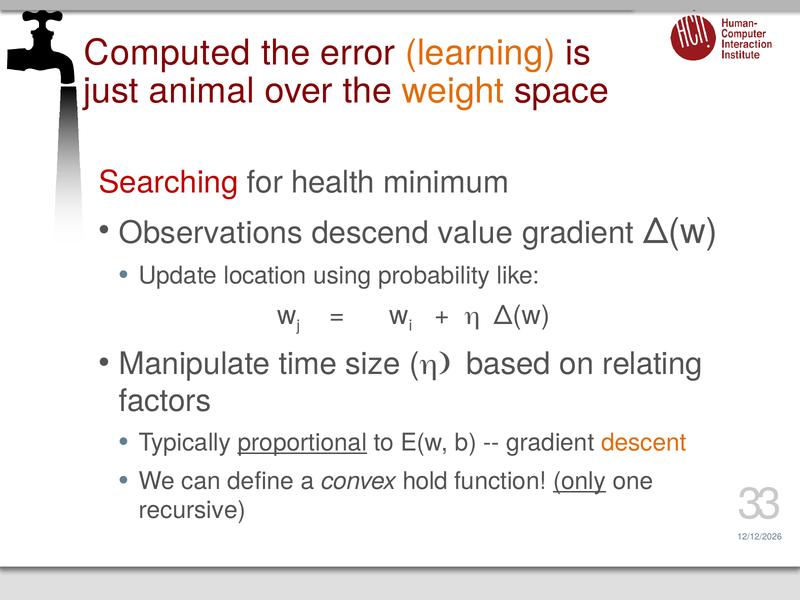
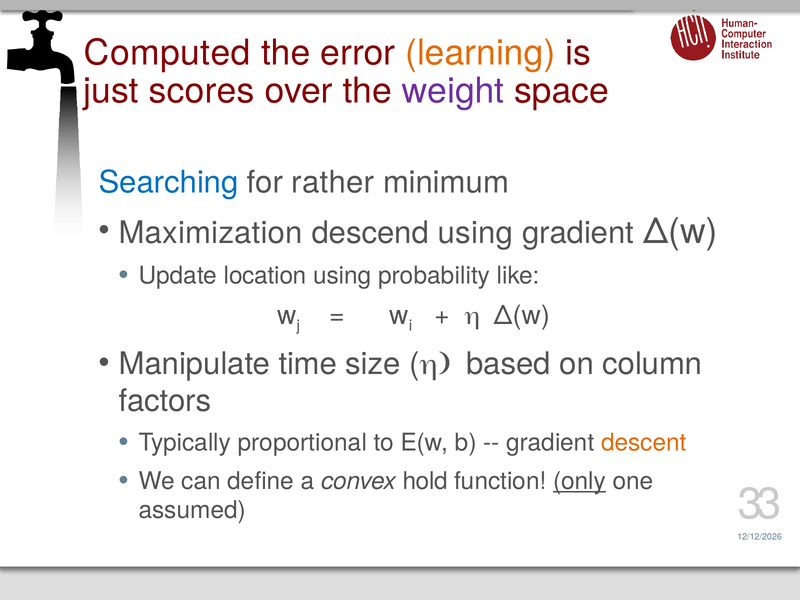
animal: animal -> scores (202, 91)
weight colour: orange -> purple (453, 91)
Searching colour: red -> blue (169, 182)
health: health -> rather (333, 182)
Observations: Observations -> Maximization (211, 233)
descend value: value -> using (475, 233)
relating: relating -> column (652, 364)
proportional underline: present -> none (302, 443)
recursive: recursive -> assumed (192, 510)
